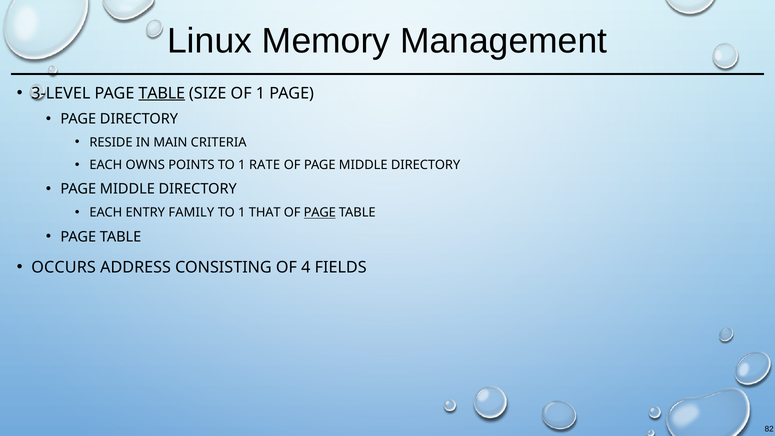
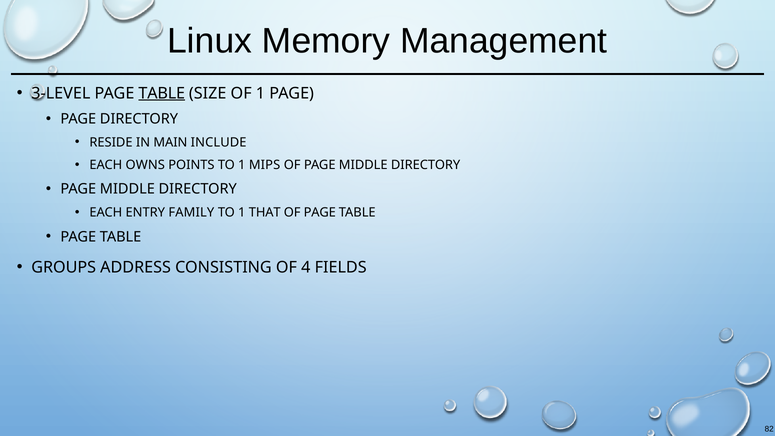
CRITERIA: CRITERIA -> INCLUDE (219, 142)
RATE: RATE -> MIPS (265, 165)
PAGE underline: present -> none (320, 213)
OCCURS: OCCURS -> GROUPS (64, 267)
